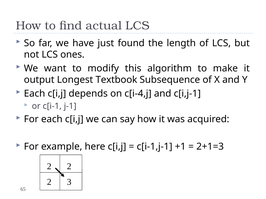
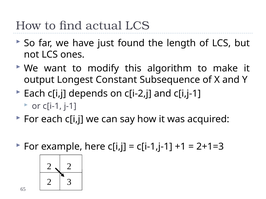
Textbook: Textbook -> Constant (116, 80)
c[i-4,j: c[i-4,j -> c[i-2,j (138, 94)
